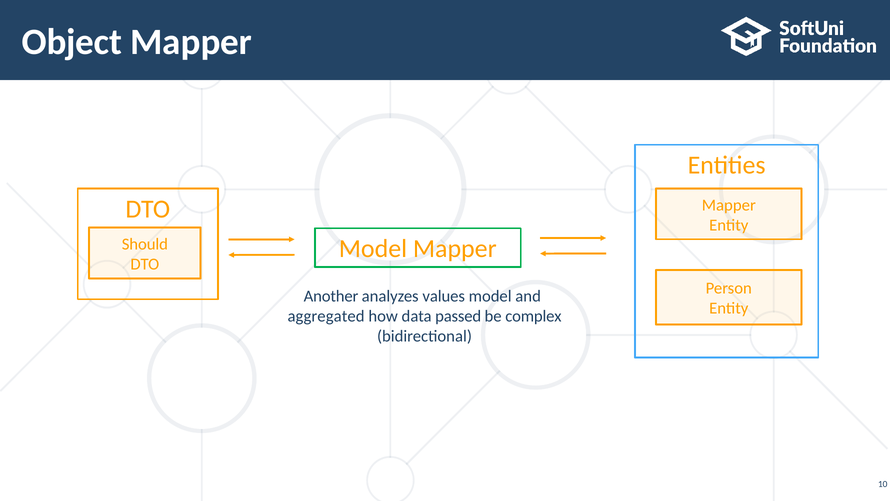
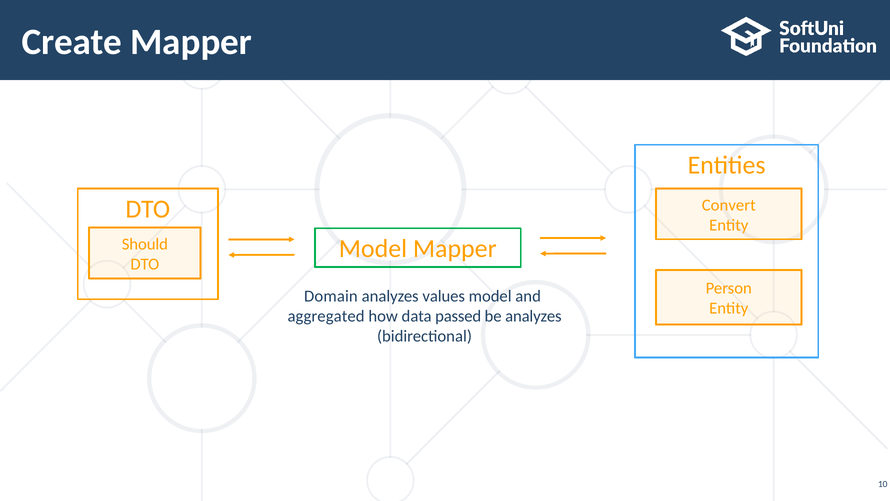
Object: Object -> Create (72, 42)
Mapper: Mapper -> Convert (729, 205)
Another: Another -> Domain (331, 296)
be complex: complex -> analyzes (533, 316)
